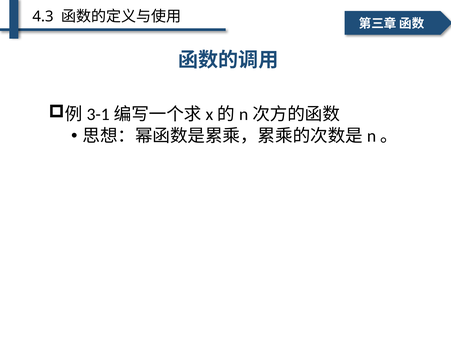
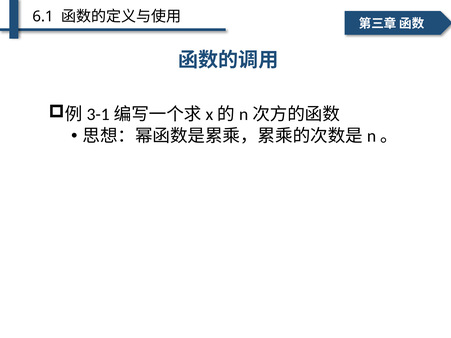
4.3: 4.3 -> 6.1 (43, 17)
